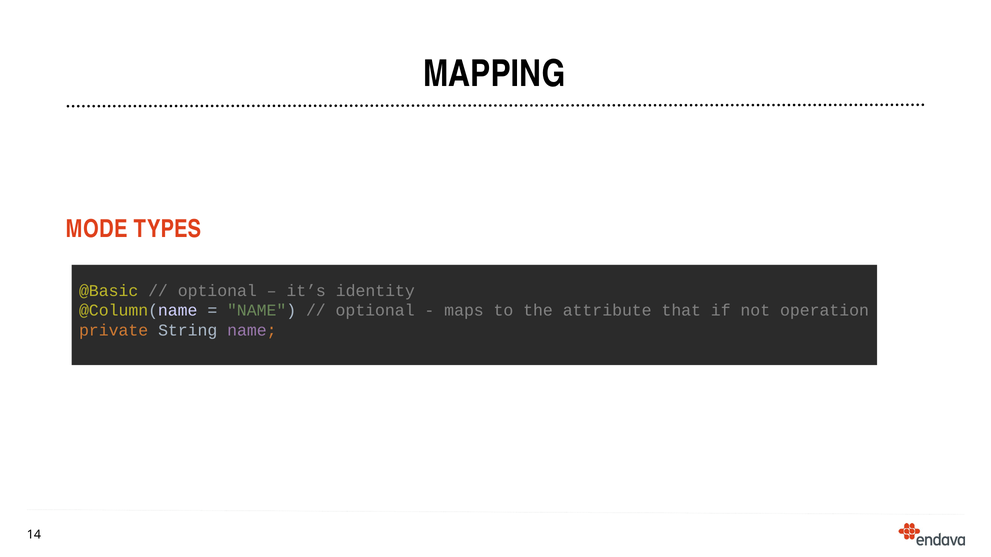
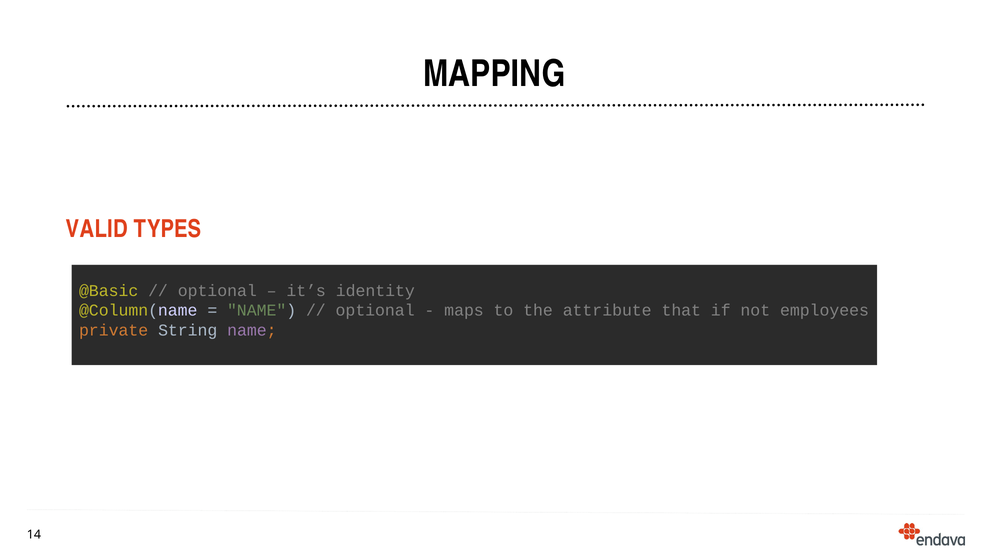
MODE: MODE -> VALID (97, 229)
operation: operation -> employees (824, 311)
